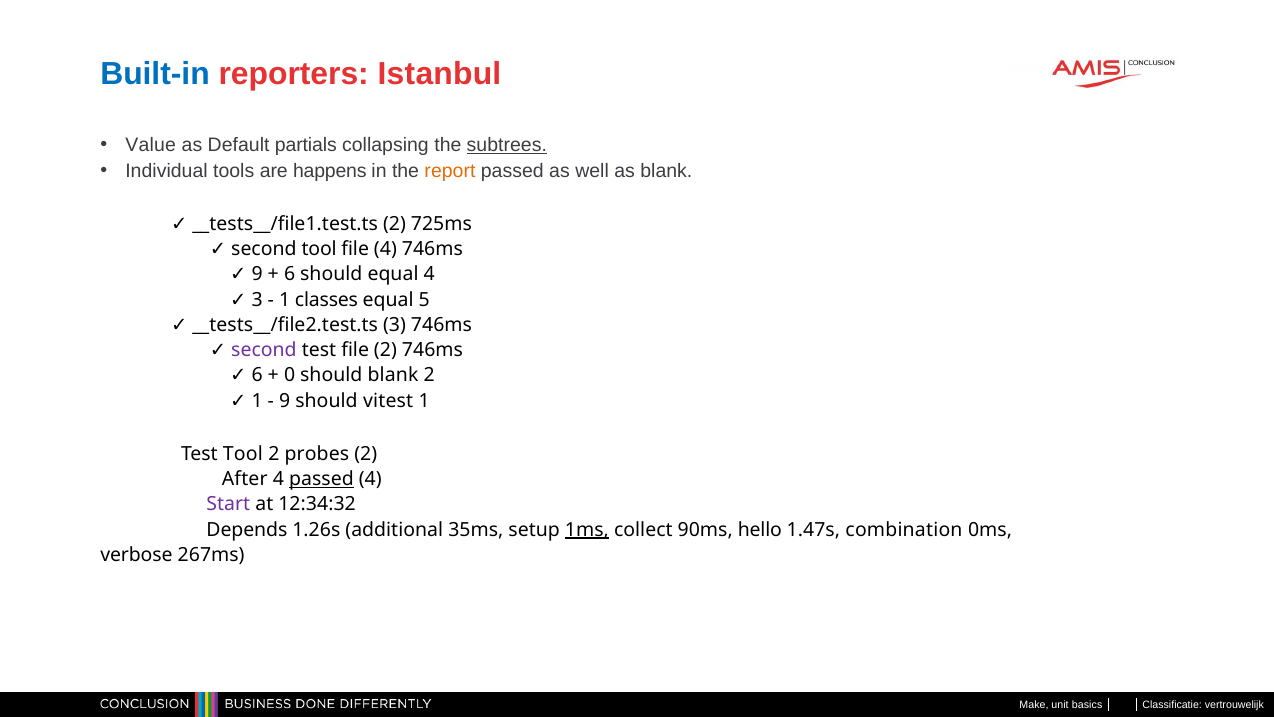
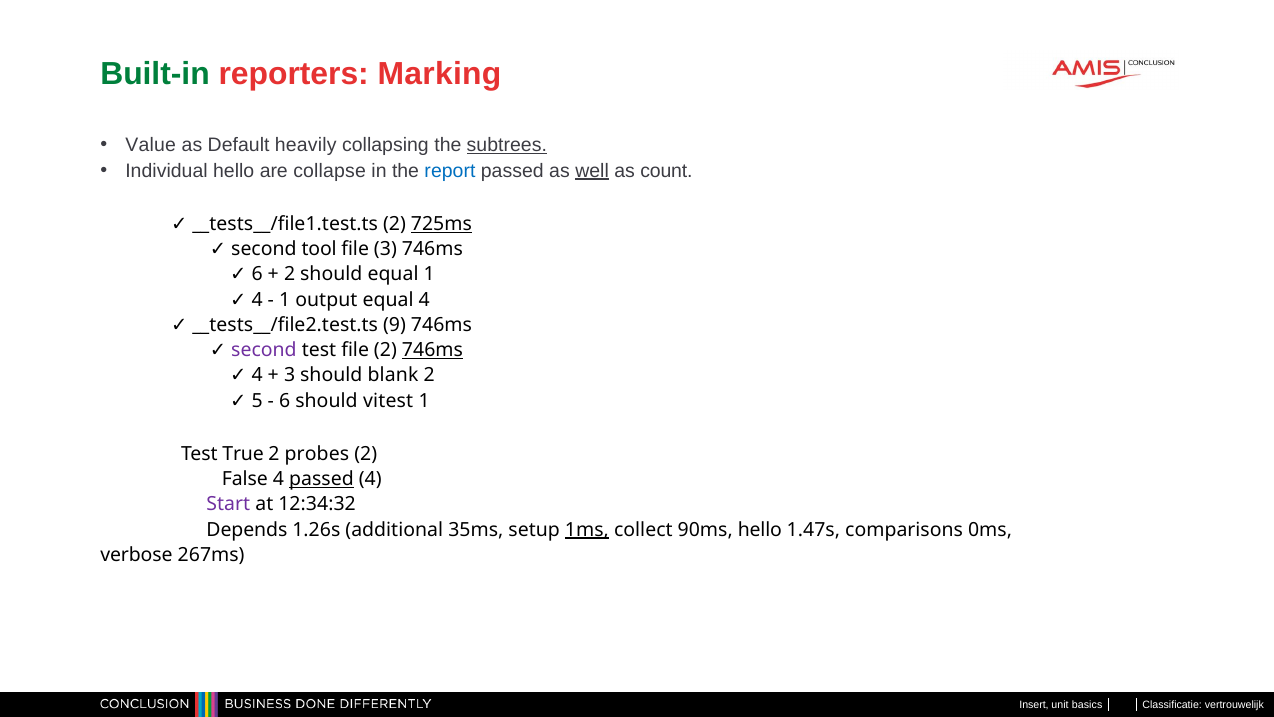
Built-in colour: blue -> green (155, 74)
Istanbul: Istanbul -> Marking (439, 74)
partials: partials -> heavily (306, 145)
Individual tools: tools -> hello (234, 171)
happens: happens -> collapse (330, 171)
report colour: orange -> blue (450, 171)
well underline: none -> present (592, 171)
as blank: blank -> count (666, 171)
725ms underline: none -> present (441, 224)
file 4: 4 -> 3 (385, 249)
9: 9 -> 6 (257, 274)
6: 6 -> 2 (290, 274)
equal 4: 4 -> 1 (429, 274)
3: 3 -> 4 (257, 299)
classes: classes -> output (326, 299)
equal 5: 5 -> 4 (424, 299)
__tests__/file2.test.ts 3: 3 -> 9 (395, 325)
746ms underline: none -> present (432, 350)
6: 6 -> 4 (257, 375)
0: 0 -> 3 (290, 375)
1: 1 -> 5 (257, 400)
9: 9 -> 6 (285, 400)
Test Tool: Tool -> True (243, 454)
After: After -> False (245, 479)
combination: combination -> comparisons (904, 529)
Make: Make -> Insert (1034, 704)
